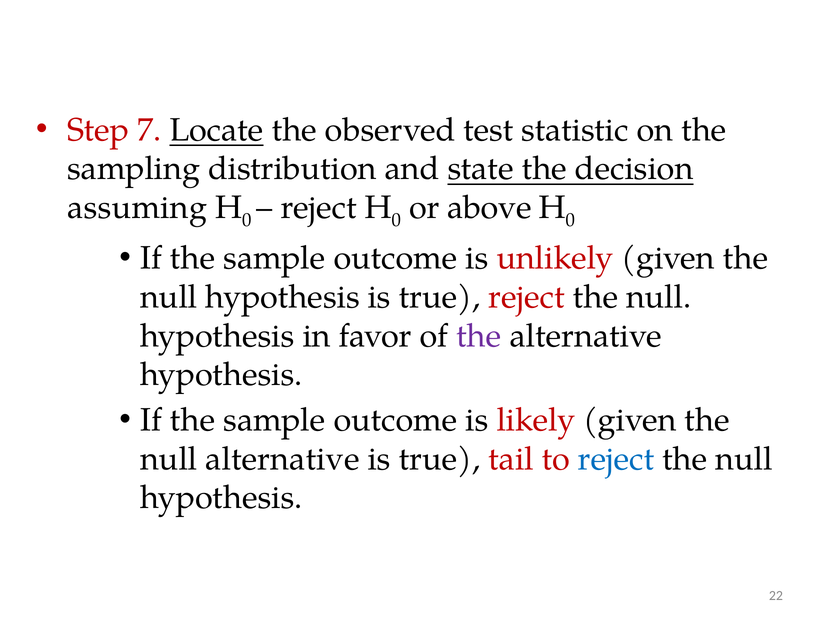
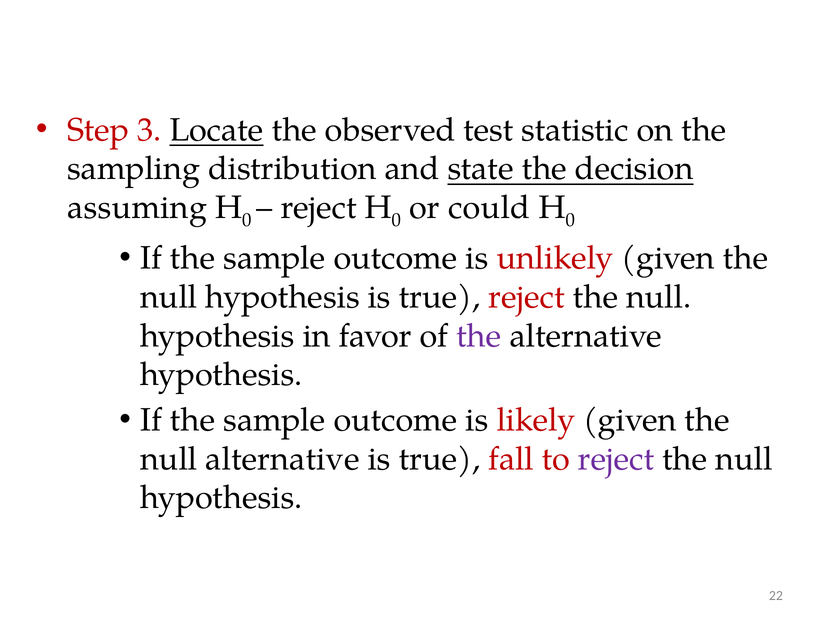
7: 7 -> 3 (149, 130)
above: above -> could (489, 208)
tail: tail -> fall (511, 459)
reject colour: blue -> purple (616, 459)
